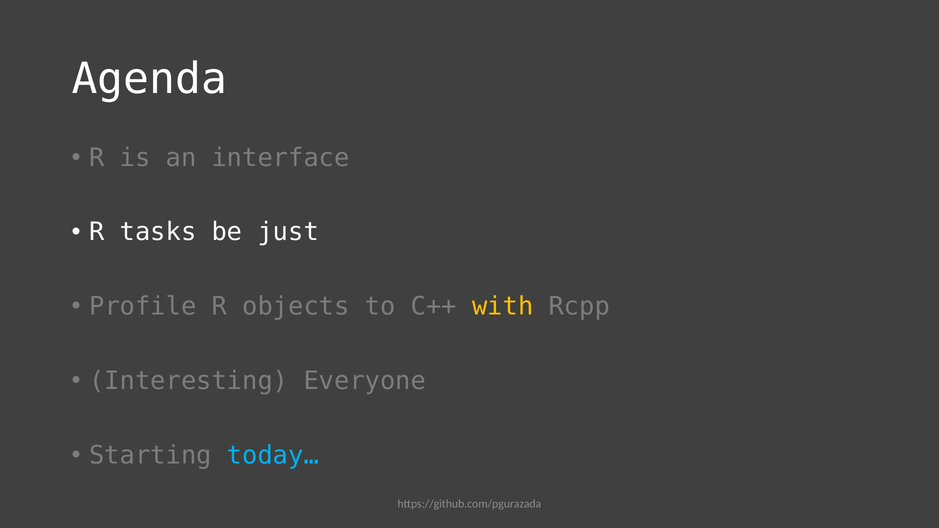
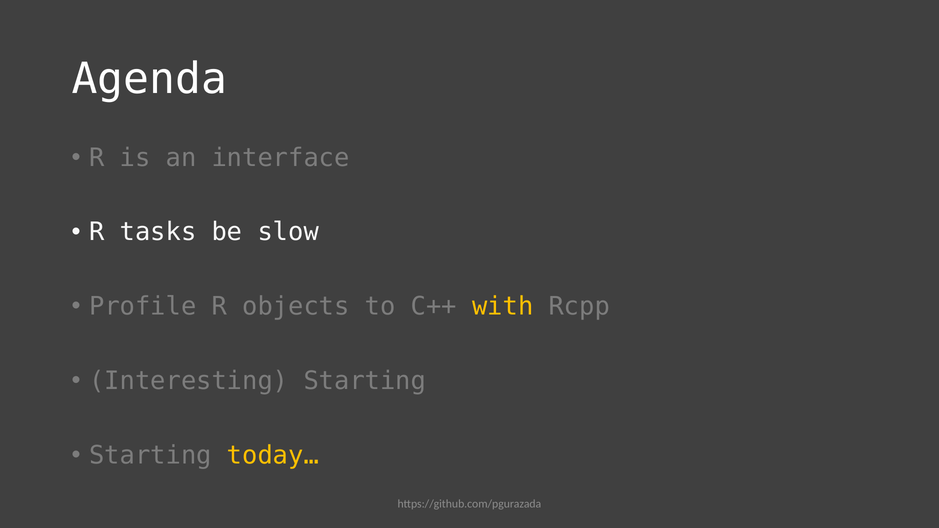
just: just -> slow (288, 232)
Interesting Everyone: Everyone -> Starting (365, 381)
today… colour: light blue -> yellow (273, 456)
